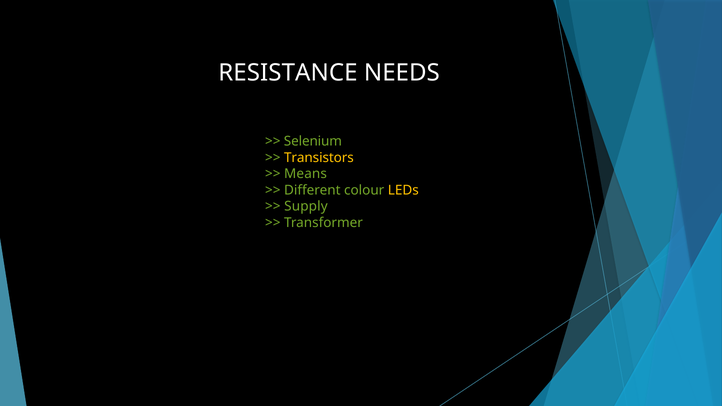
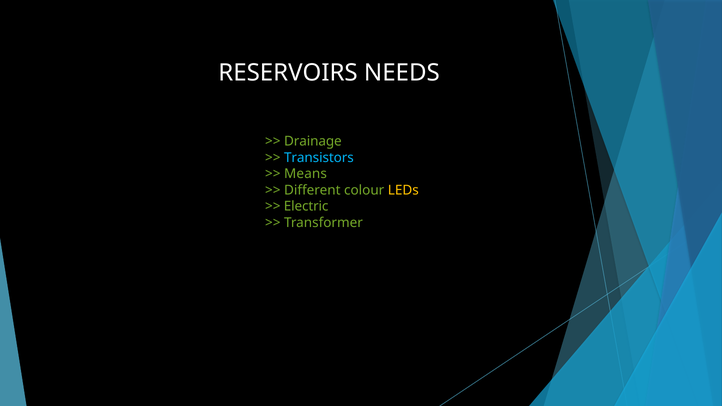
RESISTANCE: RESISTANCE -> RESERVOIRS (288, 73)
Selenium: Selenium -> Drainage (313, 142)
Transistors colour: yellow -> light blue (319, 158)
Supply: Supply -> Electric (306, 207)
